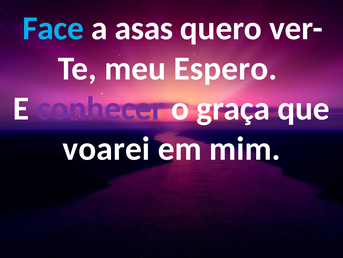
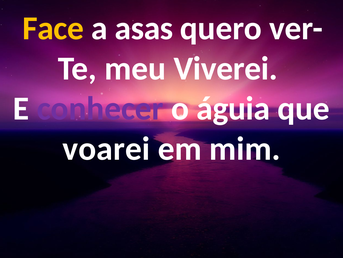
Face colour: light blue -> yellow (53, 28)
Espero: Espero -> Viverei (226, 68)
graça: graça -> águia (233, 108)
